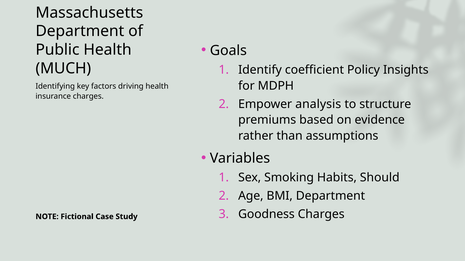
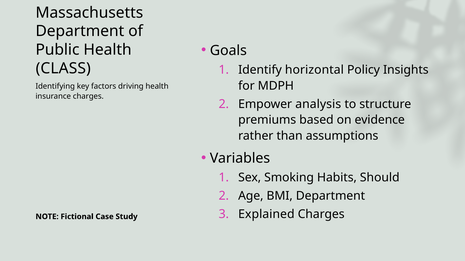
MUCH: MUCH -> CLASS (63, 68)
coefficient: coefficient -> horizontal (314, 70)
Goodness: Goodness -> Explained (266, 215)
